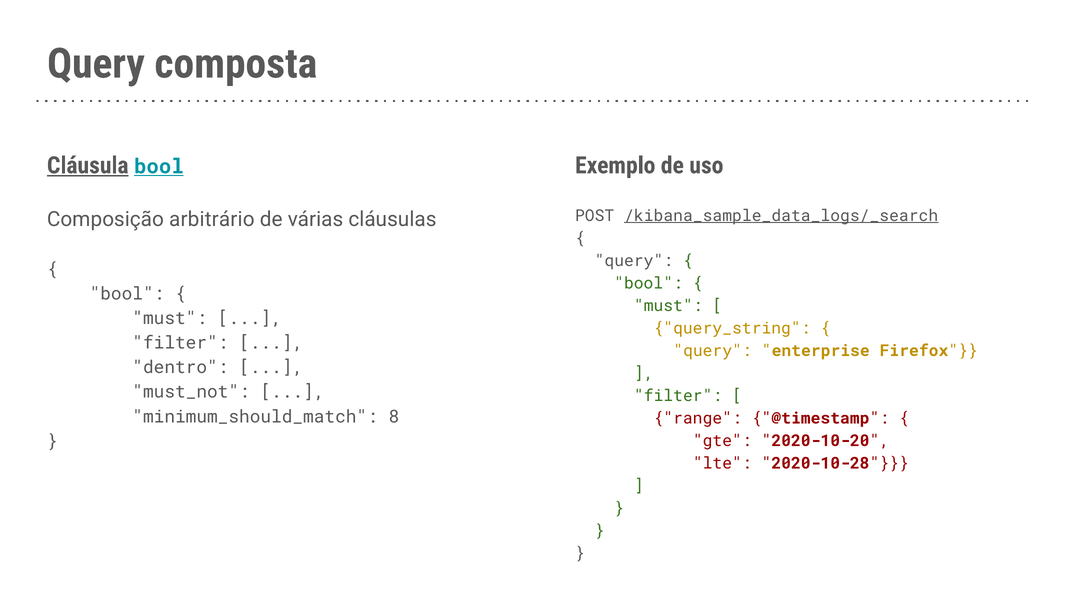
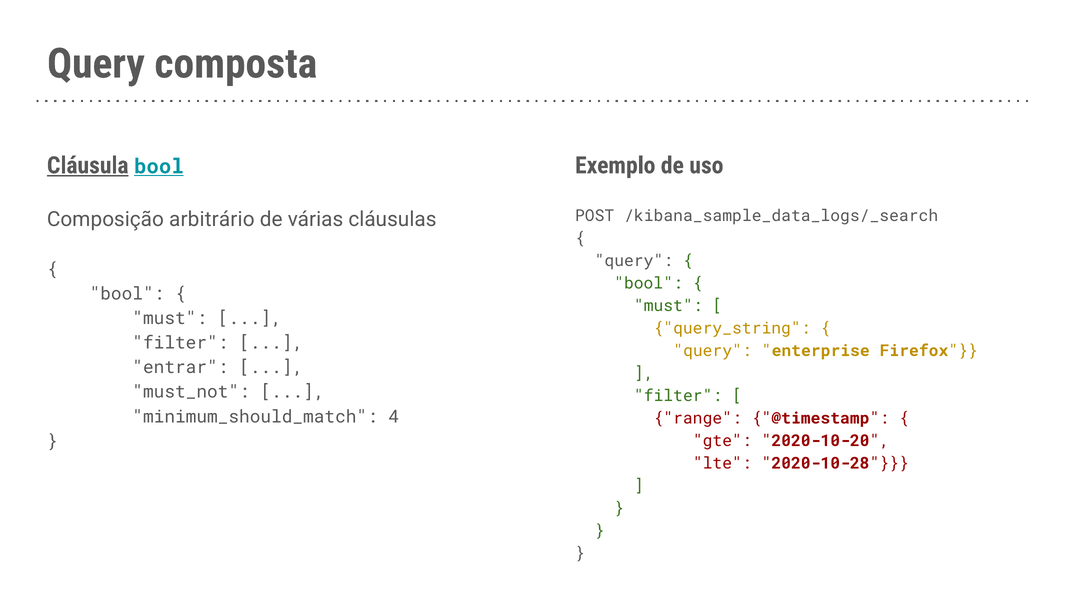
/kibana_sample_data_logs/_search underline: present -> none (781, 216)
dentro: dentro -> entrar (180, 367)
8: 8 -> 4 (394, 416)
